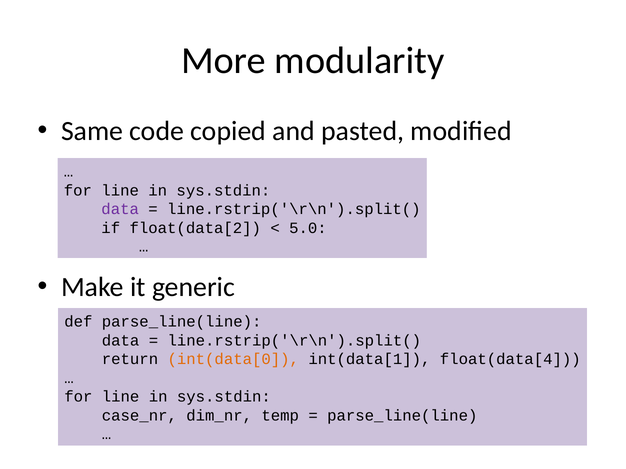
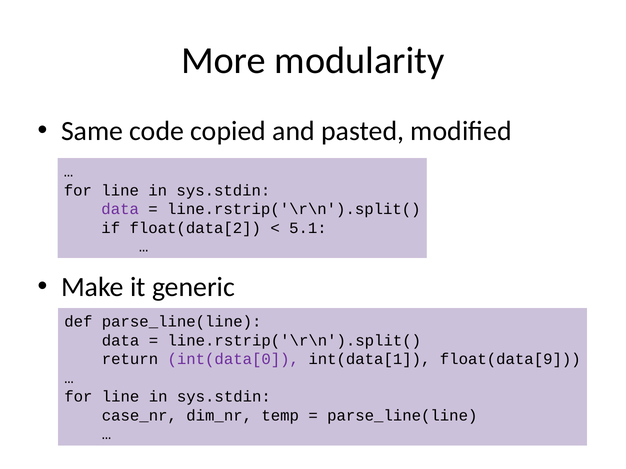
5.0: 5.0 -> 5.1 (308, 228)
int(data[0 colour: orange -> purple (233, 360)
float(data[4: float(data[4 -> float(data[9 (510, 360)
